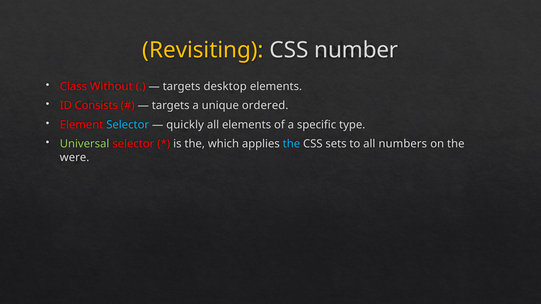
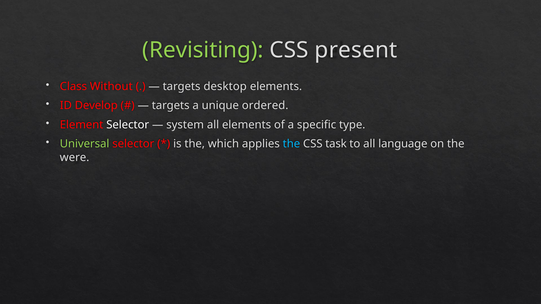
Revisiting colour: yellow -> light green (203, 50)
number: number -> present (356, 50)
Consists: Consists -> Develop (96, 106)
Selector colour: light blue -> white (128, 125)
quickly: quickly -> system (185, 125)
sets: sets -> task (336, 144)
numbers: numbers -> language (403, 144)
